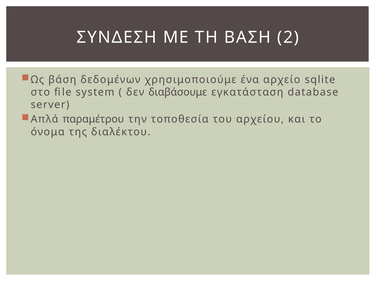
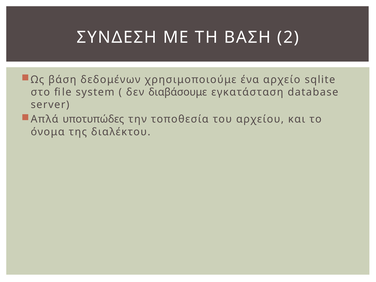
παραμέτρου: παραμέτρου -> υποτυπώδες (93, 119)
